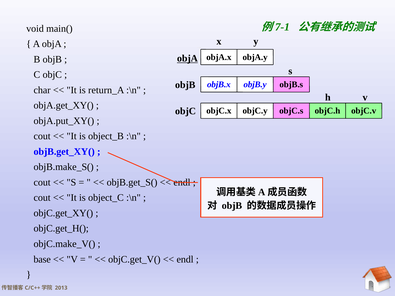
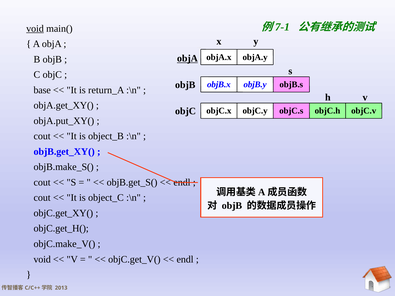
void underline: none -> present (35, 29)
char: char -> base (42, 90)
base: base -> void (42, 259)
